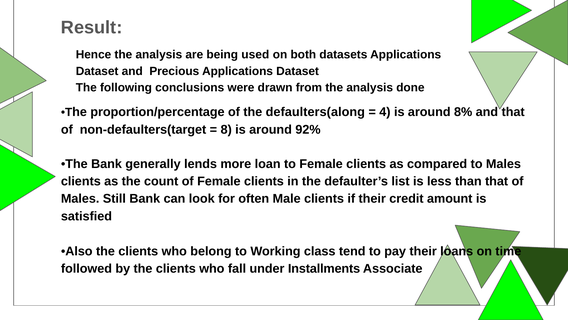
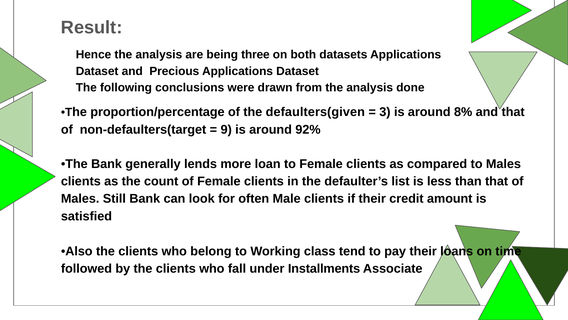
used: used -> three (255, 55)
defaulters(along: defaulters(along -> defaulters(given (315, 112)
4: 4 -> 3 (385, 112)
8: 8 -> 9 (226, 129)
